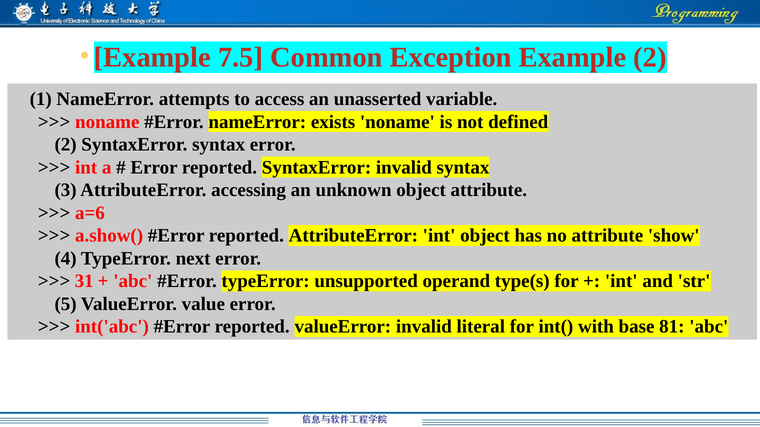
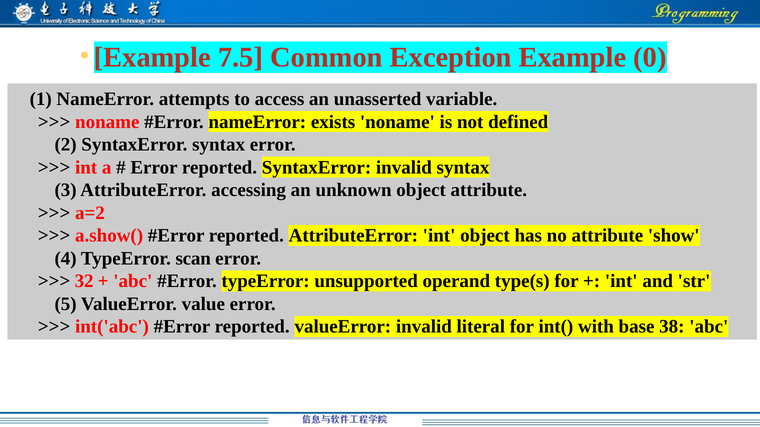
Example 2: 2 -> 0 (650, 57)
a=6: a=6 -> a=2 (90, 213)
next: next -> scan (193, 259)
31: 31 -> 32 (84, 281)
81: 81 -> 38 (672, 327)
